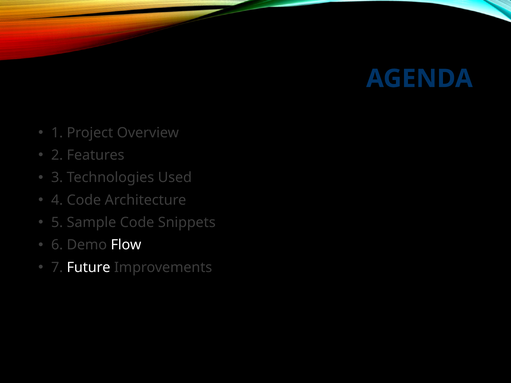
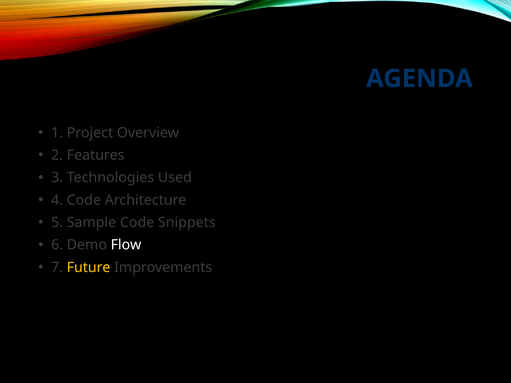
Future colour: white -> yellow (89, 268)
